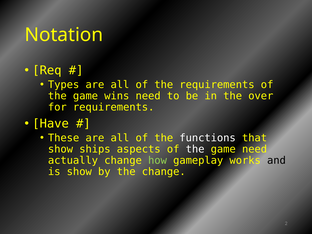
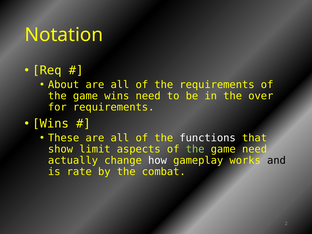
Types: Types -> About (64, 85)
Have: Have -> Wins (51, 124)
ships: ships -> limit (95, 149)
the colour: white -> light green (195, 149)
how colour: light green -> white (158, 160)
is show: show -> rate (79, 172)
the change: change -> combat (164, 172)
